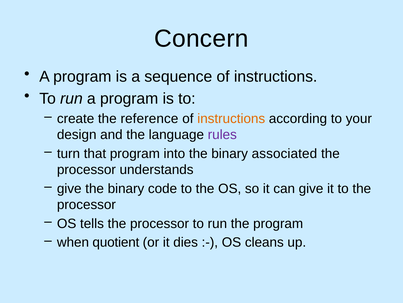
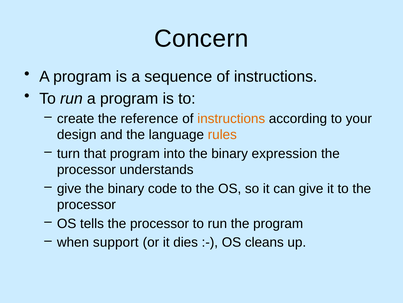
rules colour: purple -> orange (222, 134)
associated: associated -> expression (284, 153)
quotient: quotient -> support (116, 242)
